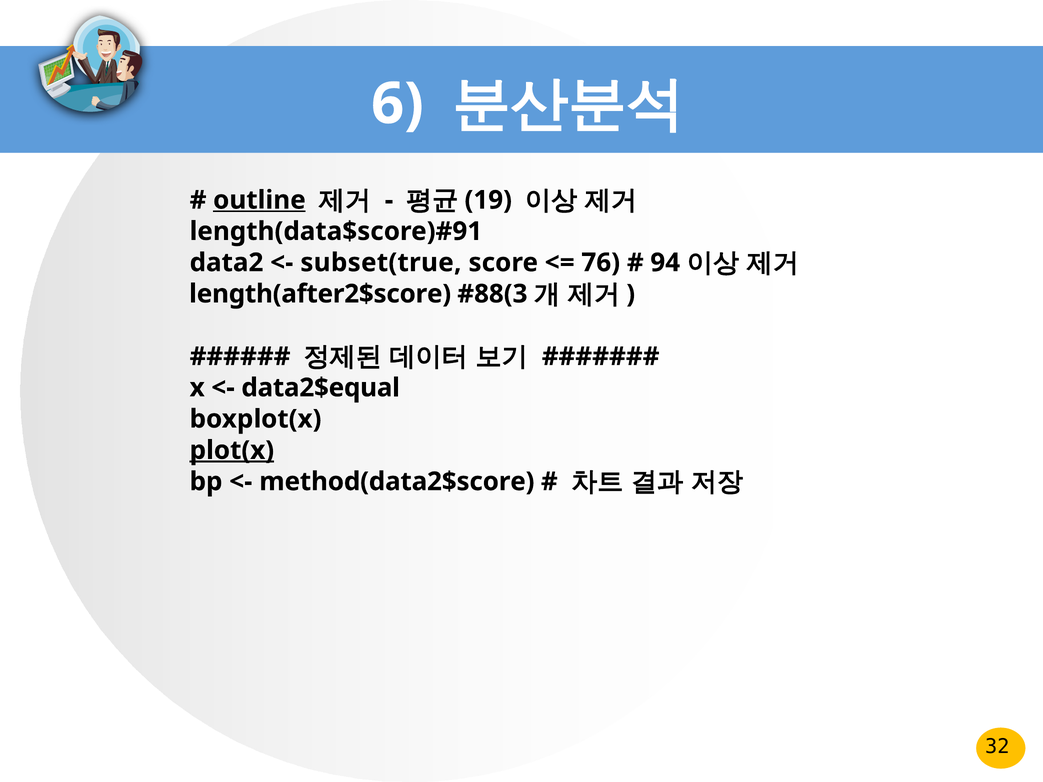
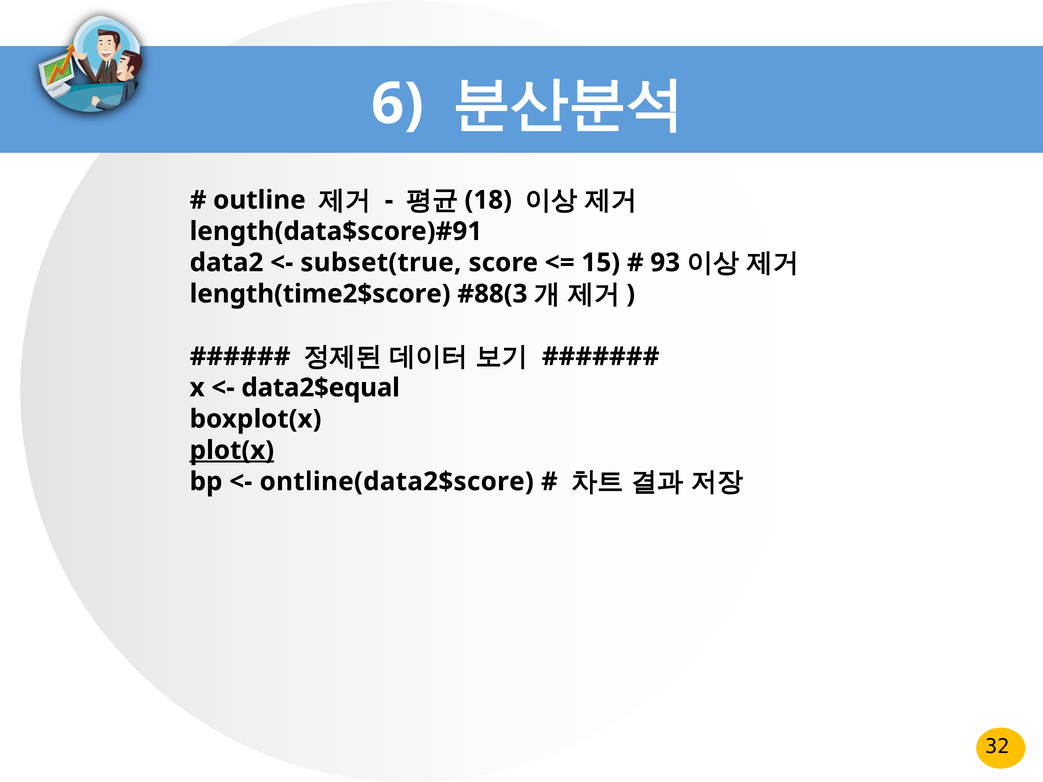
outline underline: present -> none (259, 200)
19: 19 -> 18 (488, 200)
76: 76 -> 15 (601, 263)
94: 94 -> 93 (665, 263)
length(after2$score: length(after2$score -> length(time2$score (320, 294)
method(data2$score: method(data2$score -> ontline(data2$score (397, 482)
